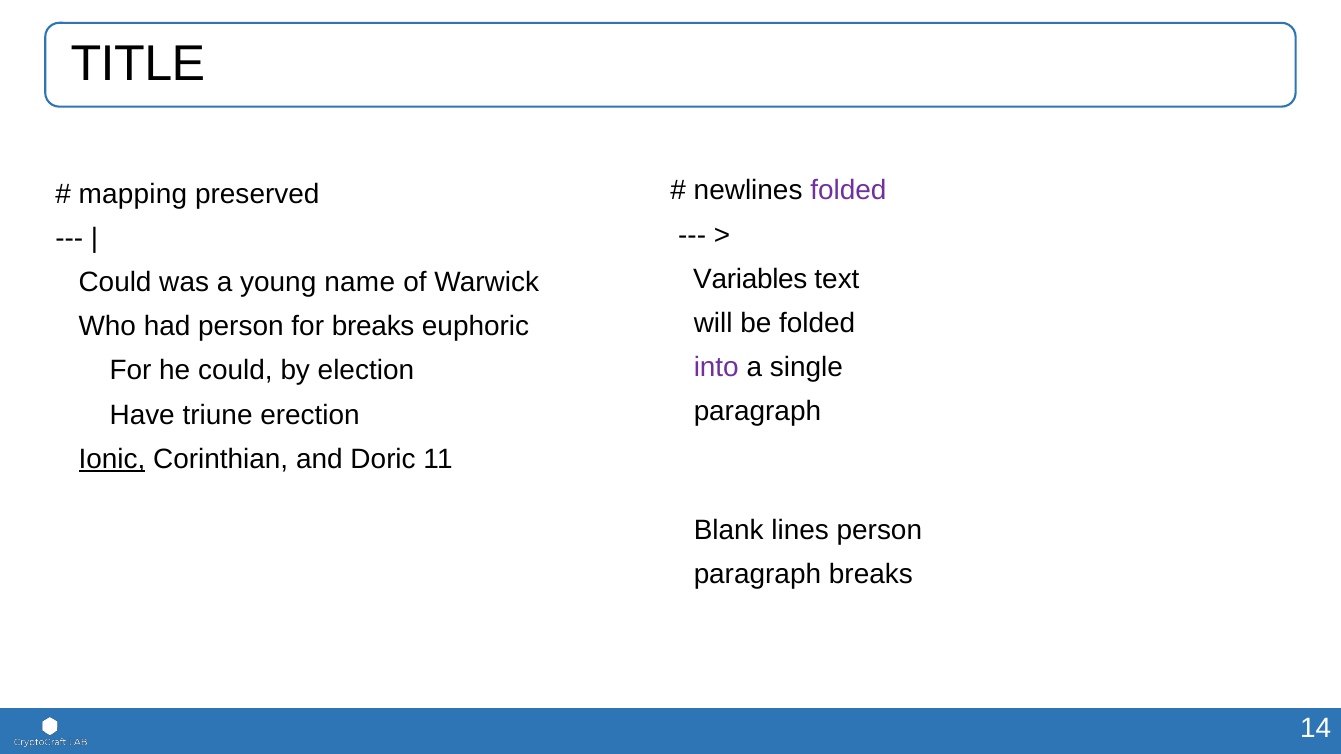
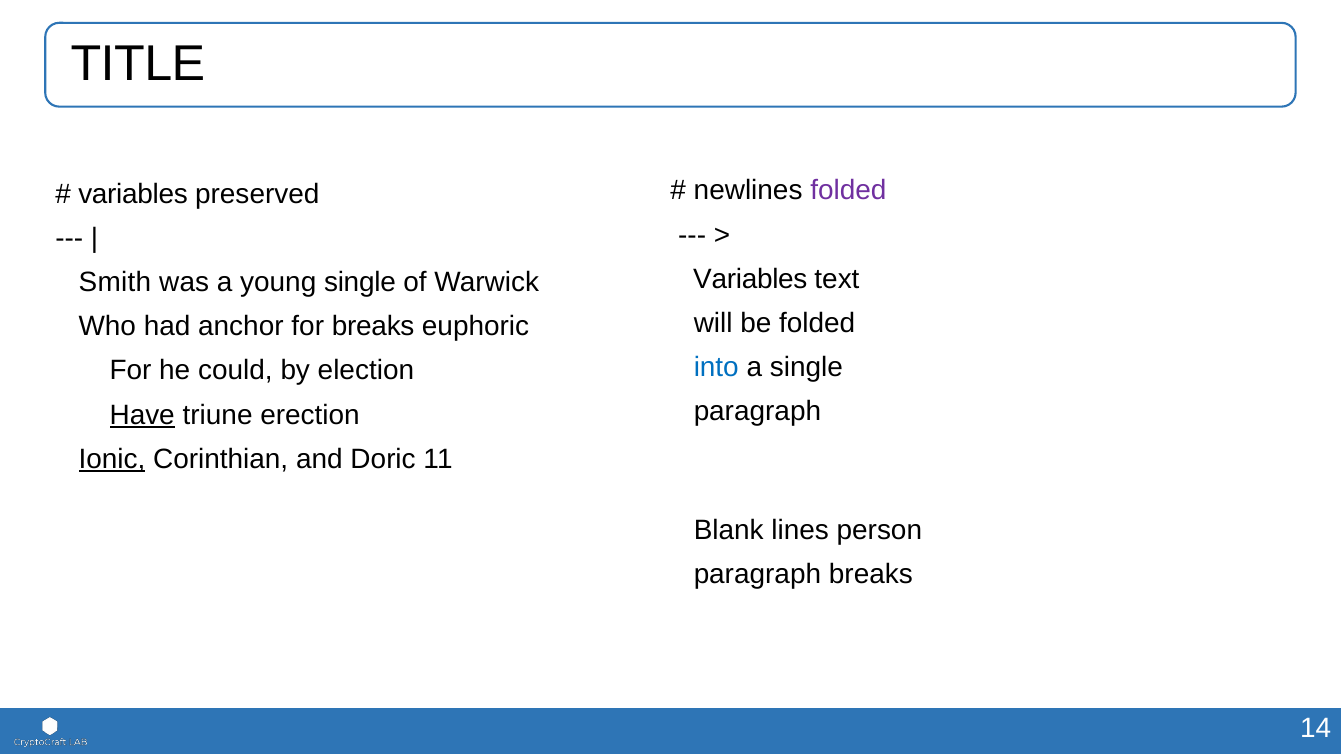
mapping: mapping -> variables (133, 194)
Could: Could -> Smith (115, 283)
young name: name -> single (360, 283)
had person: person -> anchor (241, 327)
into colour: purple -> blue (716, 367)
Have underline: none -> present (142, 415)
